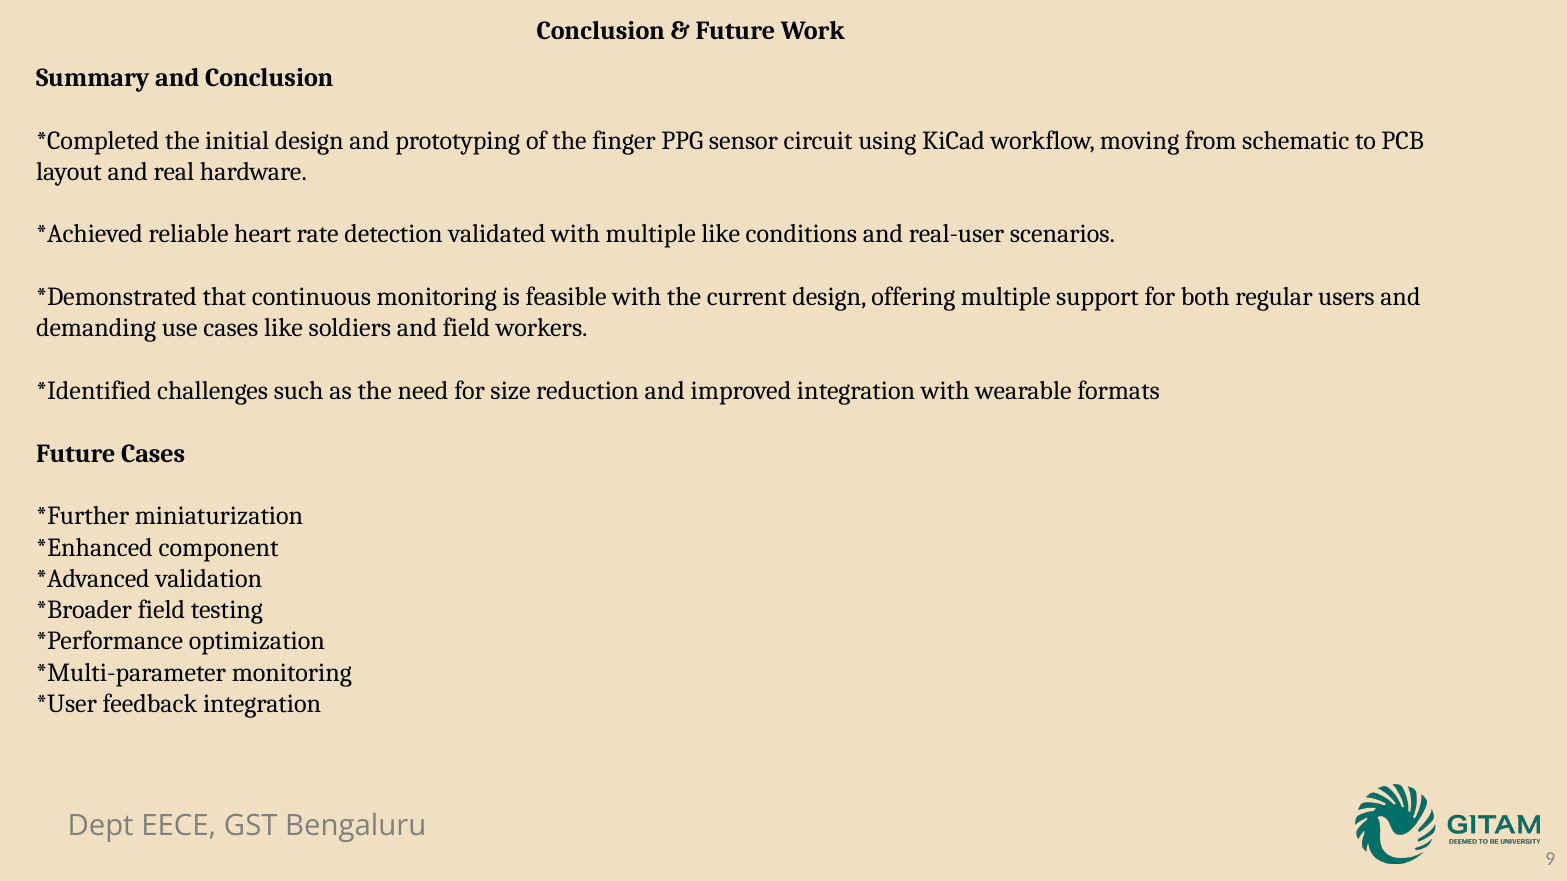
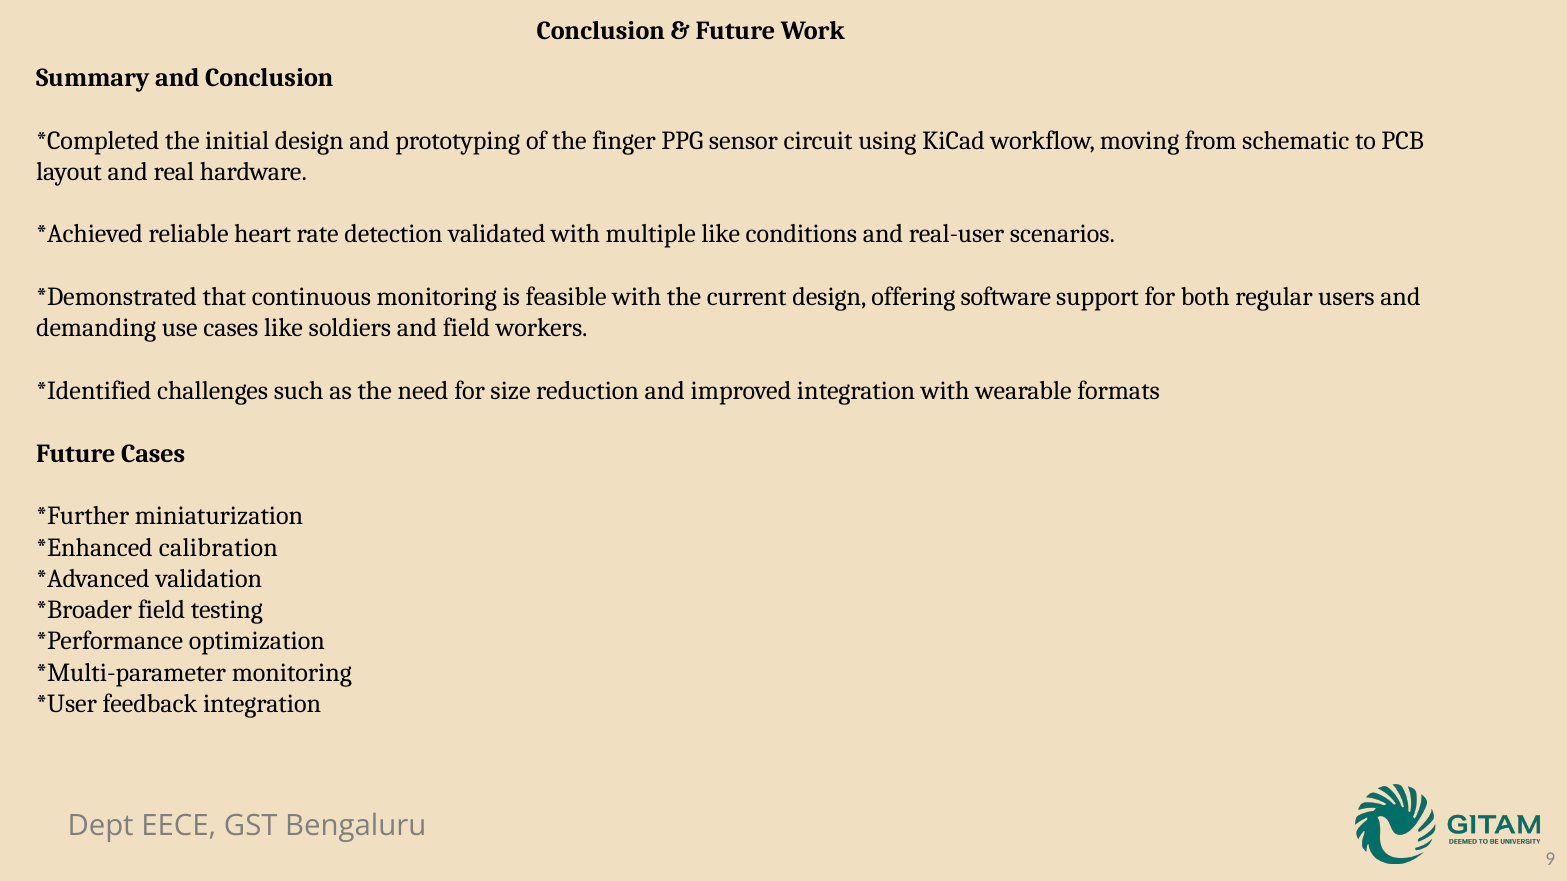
offering multiple: multiple -> software (1006, 297)
component: component -> calibration (218, 548)
